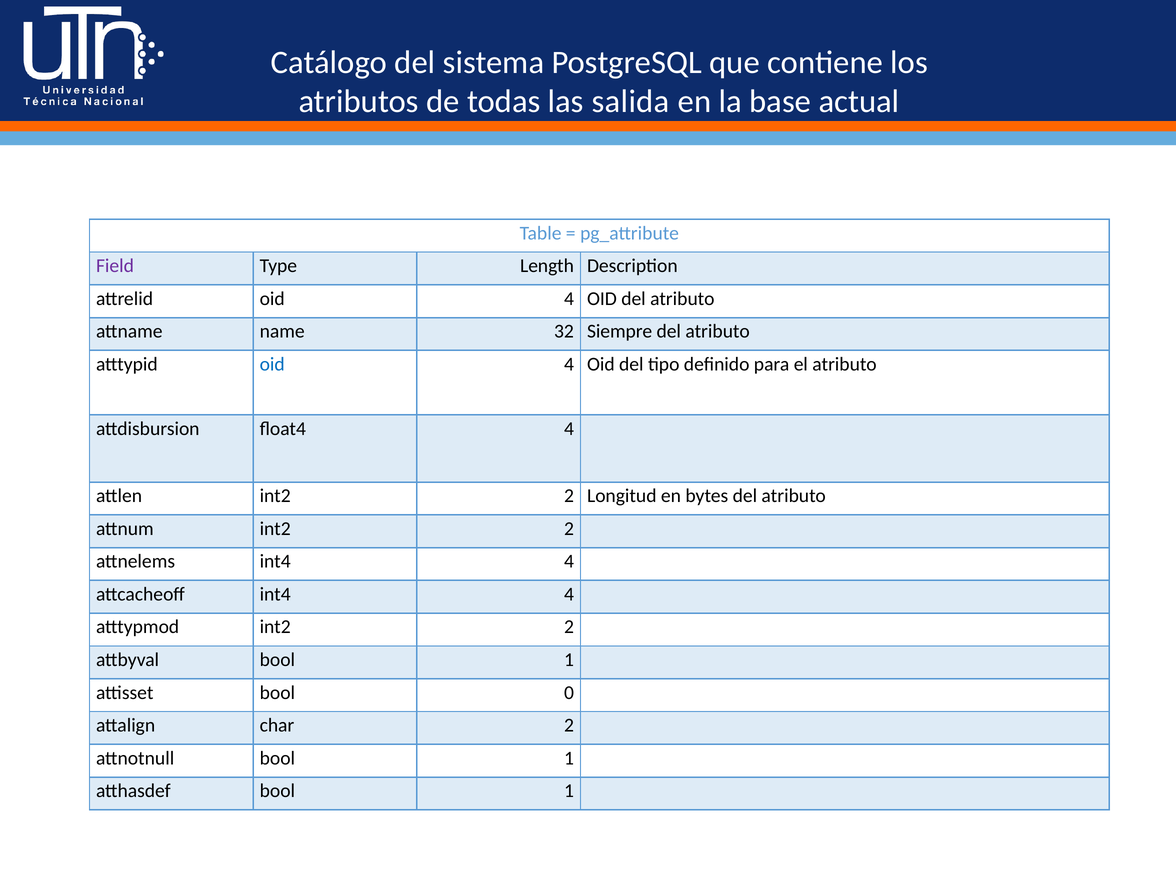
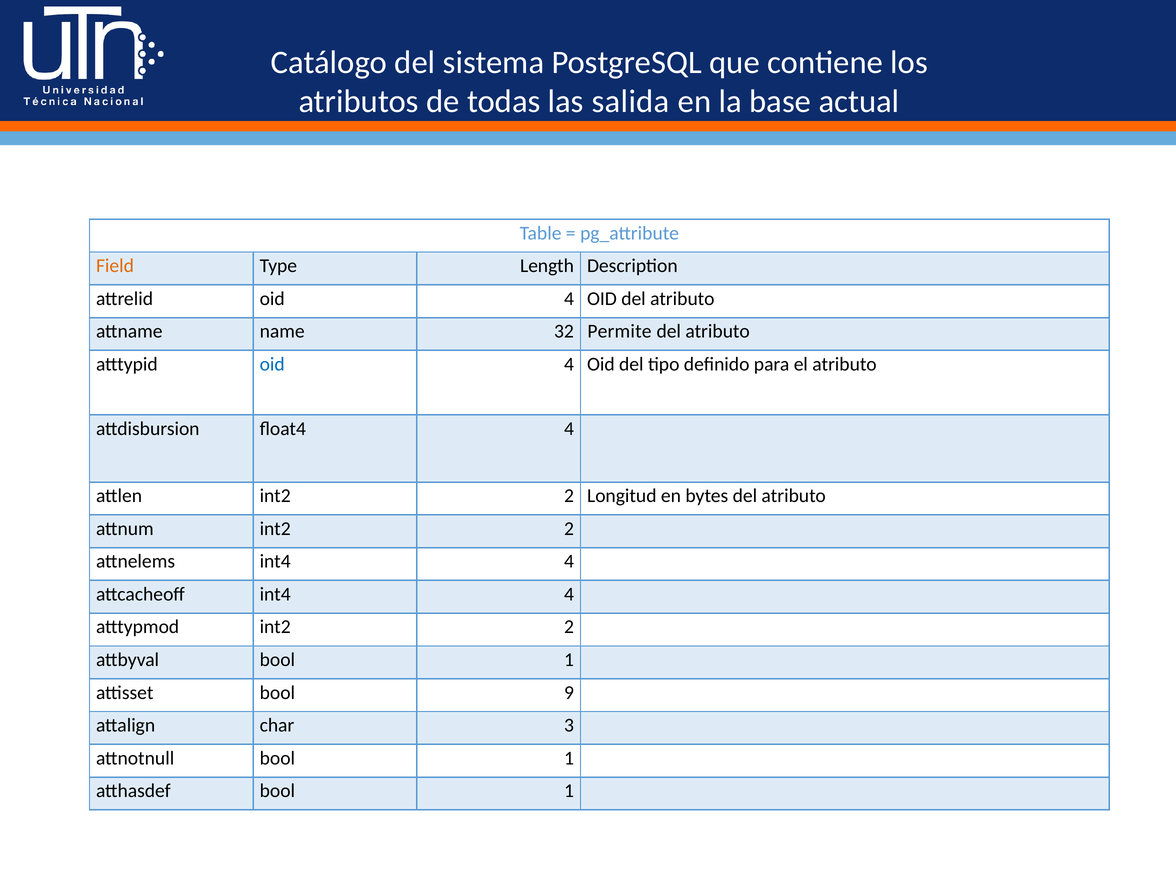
Field colour: purple -> orange (115, 266)
Siempre: Siempre -> Permite (619, 331)
0: 0 -> 9 (569, 693)
char 2: 2 -> 3 (569, 725)
